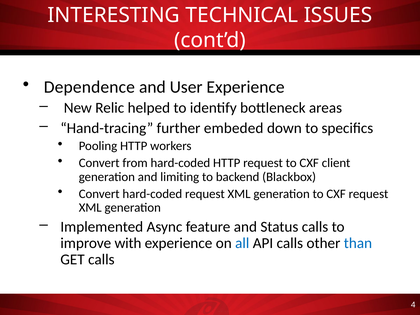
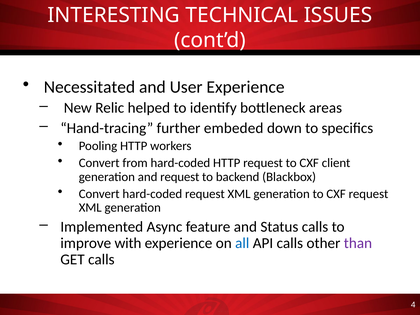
Dependence: Dependence -> Necessitated (89, 87)
and limiting: limiting -> request (180, 177)
than colour: blue -> purple (358, 243)
